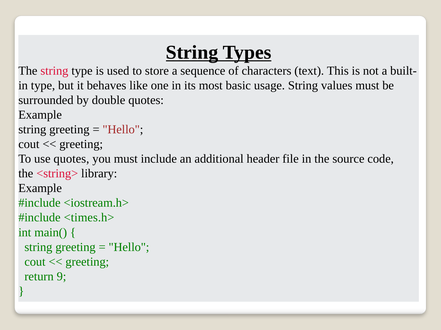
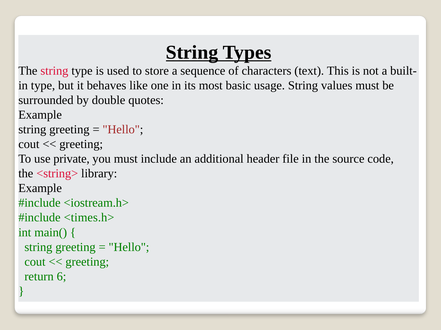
use quotes: quotes -> private (72, 159)
9: 9 -> 6 (61, 277)
